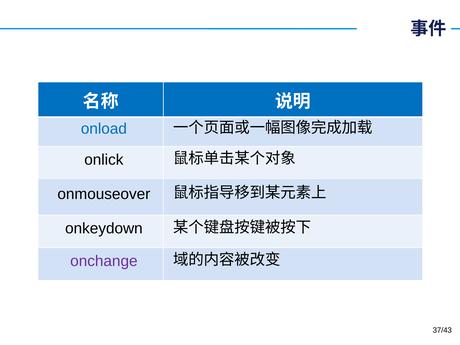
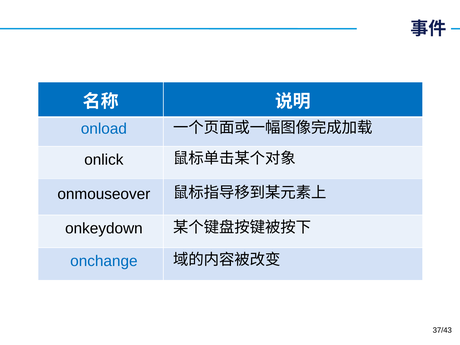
onchange colour: purple -> blue (104, 261)
